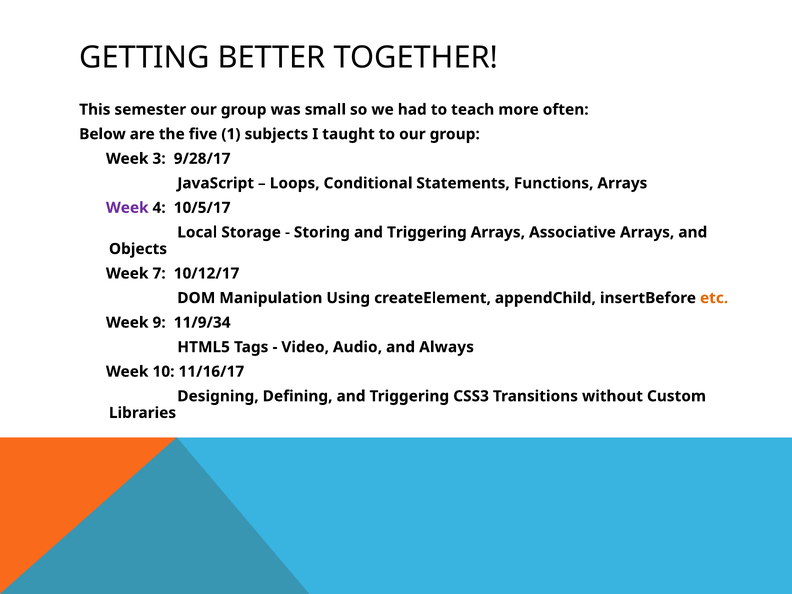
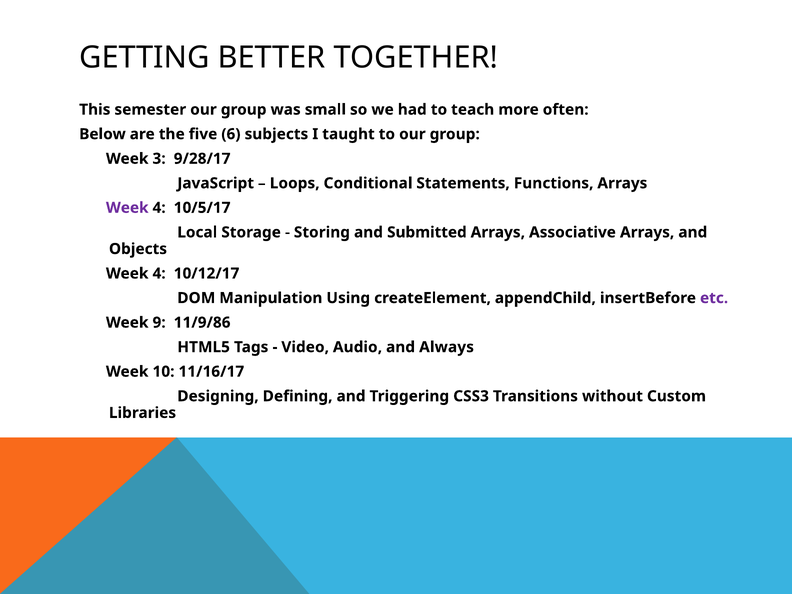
1: 1 -> 6 (231, 134)
Storing and Triggering: Triggering -> Submitted (427, 232)
7: 7 -> 4 (159, 273)
etc colour: orange -> purple (714, 298)
11/9/34: 11/9/34 -> 11/9/86 (202, 323)
